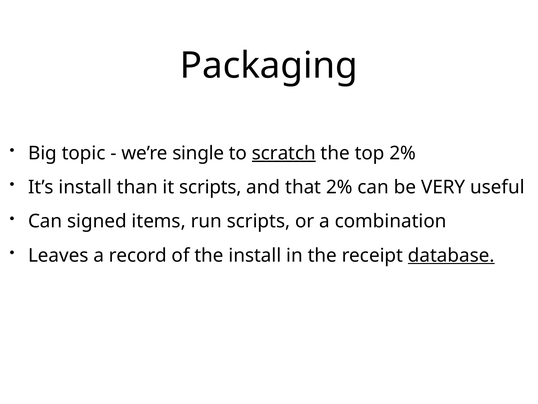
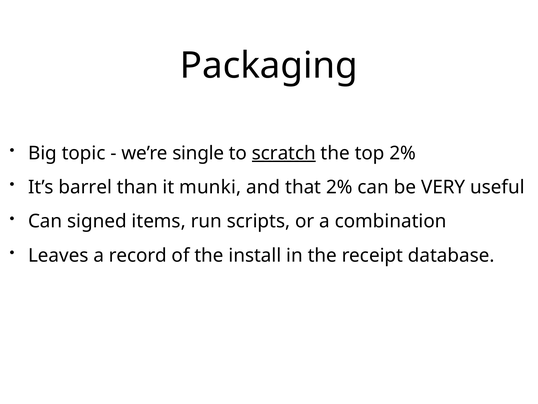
It’s install: install -> barrel (85, 187)
it scripts: scripts -> munki (210, 187)
database underline: present -> none (451, 255)
